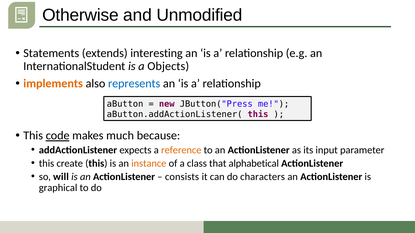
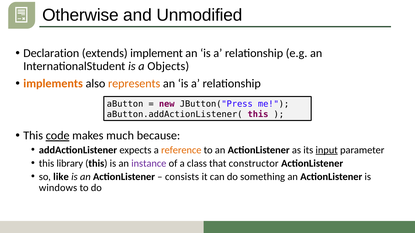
Statements: Statements -> Declaration (51, 53)
interesting: interesting -> implement (157, 53)
represents colour: blue -> orange (134, 84)
input underline: none -> present (327, 150)
create: create -> library (70, 164)
instance colour: orange -> purple (149, 164)
alphabetical: alphabetical -> constructor (254, 164)
will: will -> like (61, 177)
characters: characters -> something (263, 177)
graphical: graphical -> windows (58, 188)
